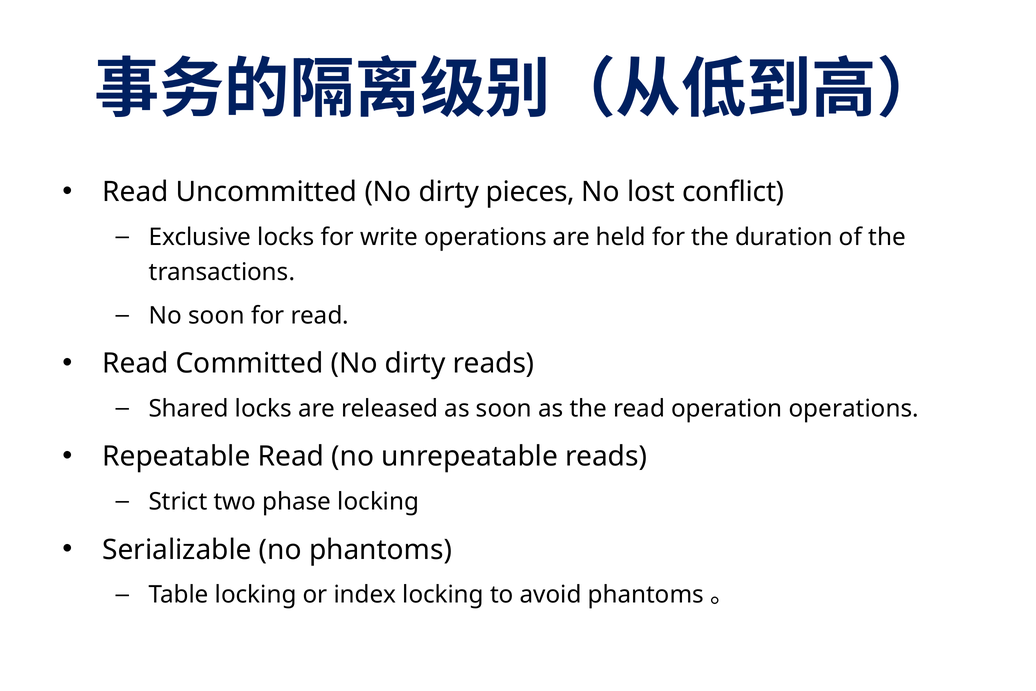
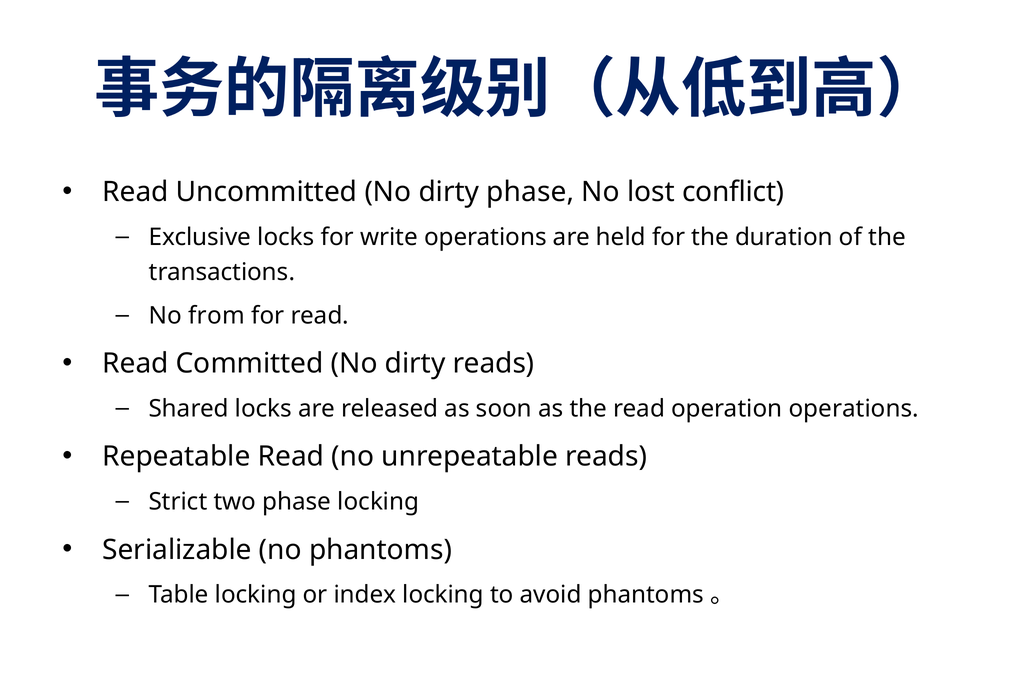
dirty pieces: pieces -> phase (530, 192)
No soon: soon -> from (217, 315)
